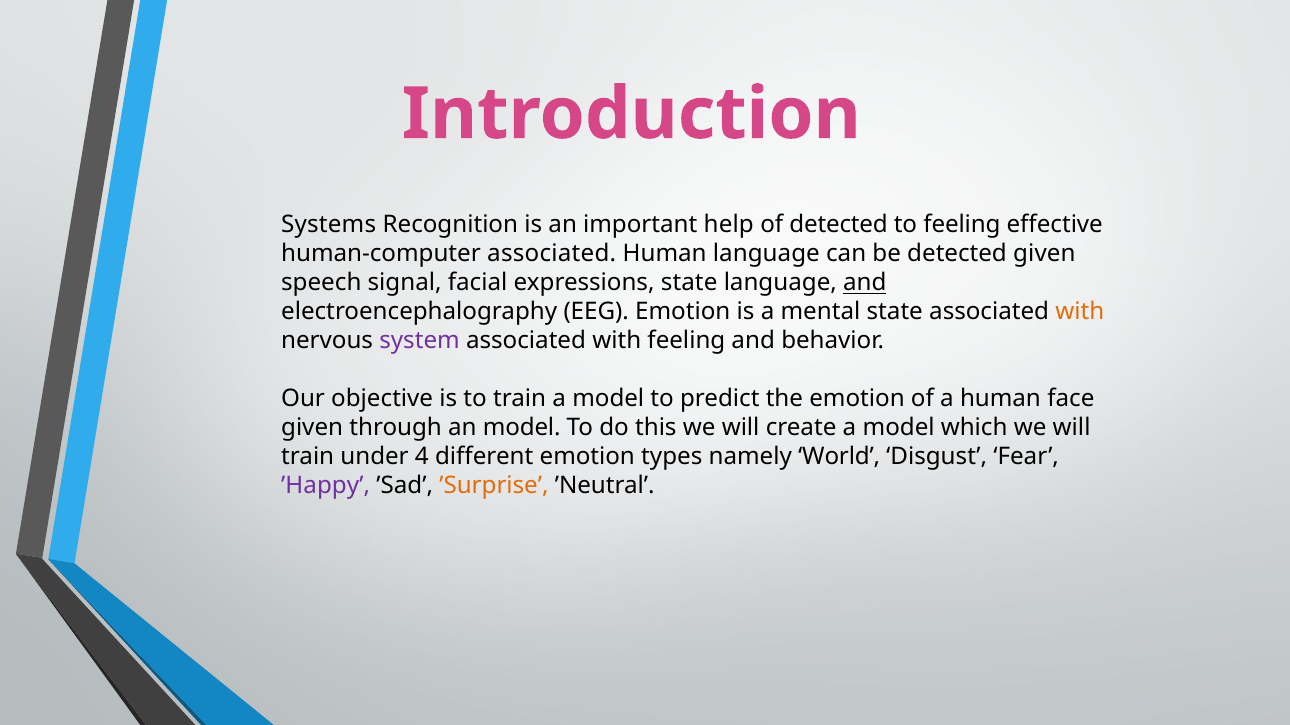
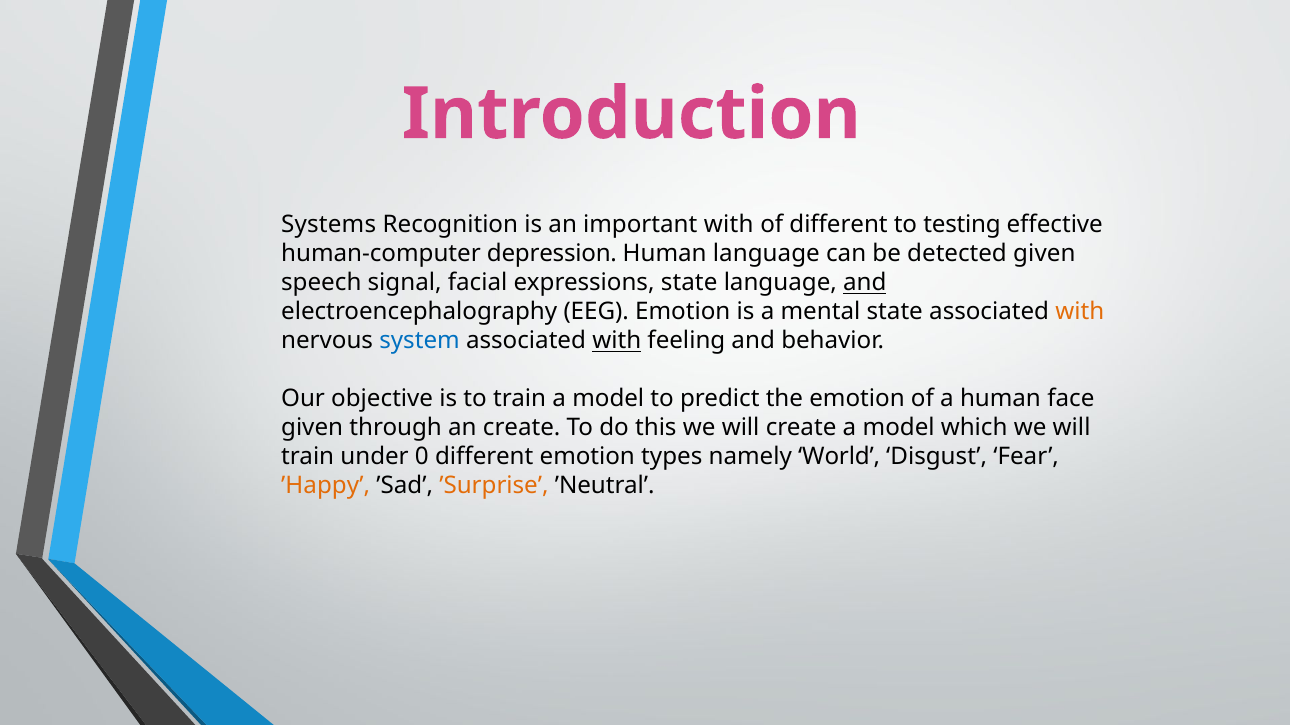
important help: help -> with (729, 225)
of detected: detected -> different (839, 225)
to feeling: feeling -> testing (962, 225)
human-computer associated: associated -> depression (552, 254)
system colour: purple -> blue (420, 341)
with underline: none -> present (617, 341)
an model: model -> create (522, 428)
4: 4 -> 0 (422, 457)
’Happy colour: purple -> orange (326, 486)
